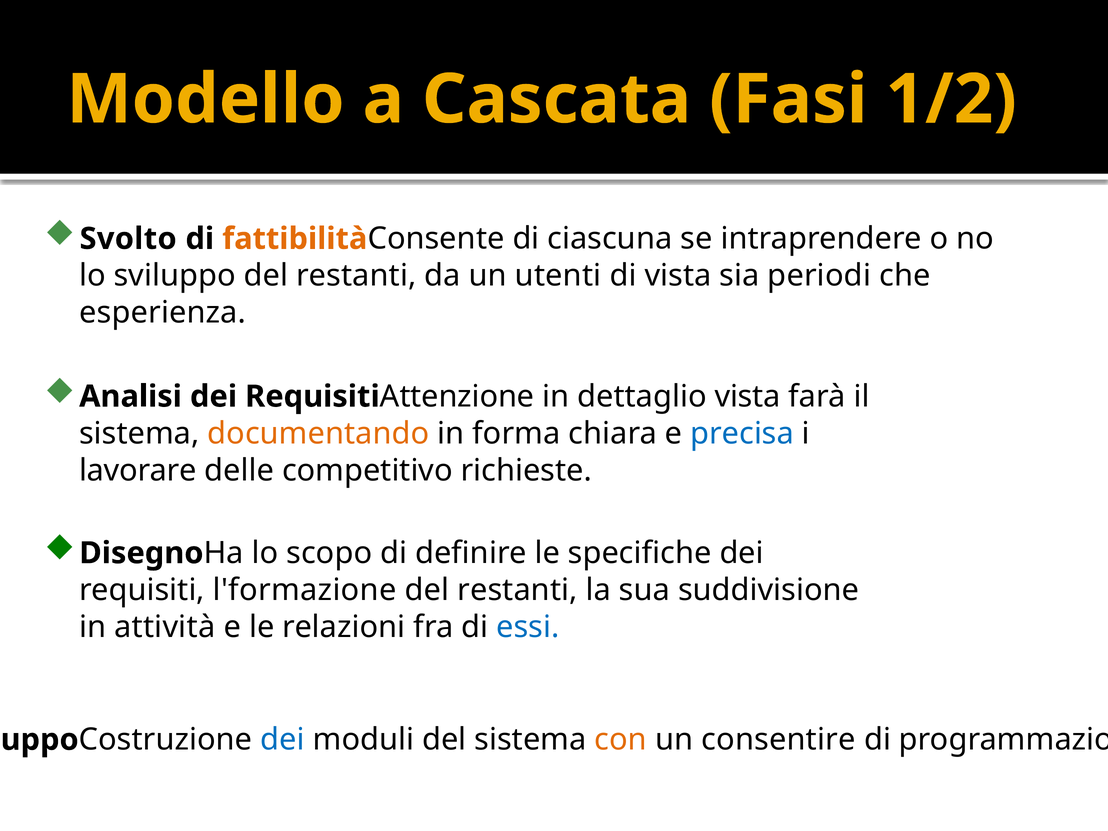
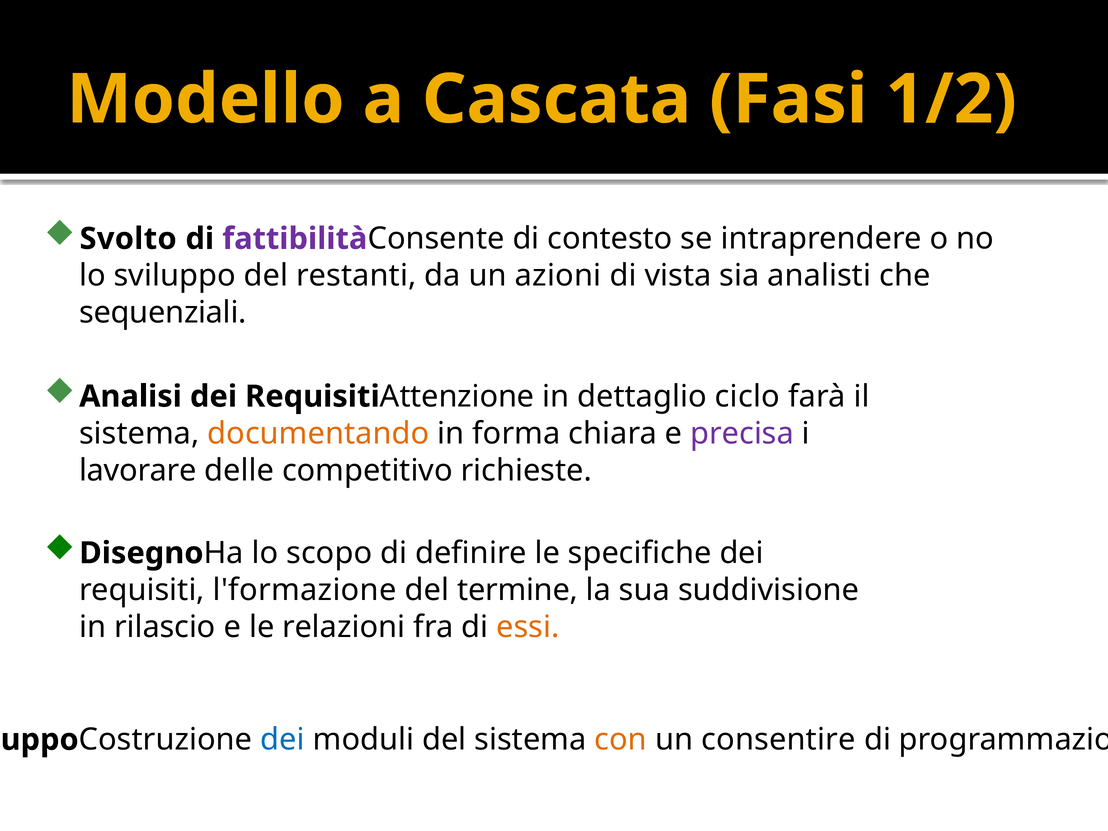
fattibilità colour: orange -> purple (295, 239)
ciascuna: ciascuna -> contesto (610, 239)
utenti: utenti -> azioni (558, 276)
periodi: periodi -> analisti (819, 276)
esperienza: esperienza -> sequenziali (163, 313)
dettaglio vista: vista -> ciclo (747, 396)
precisa colour: blue -> purple (742, 433)
restanti: restanti -> termine (518, 590)
attività: attività -> rilascio (165, 627)
essi colour: blue -> orange (528, 627)
